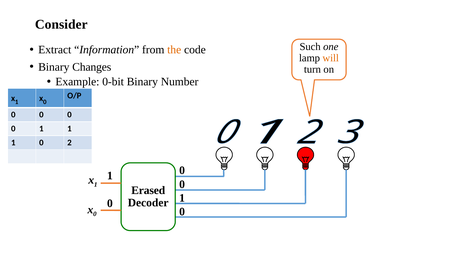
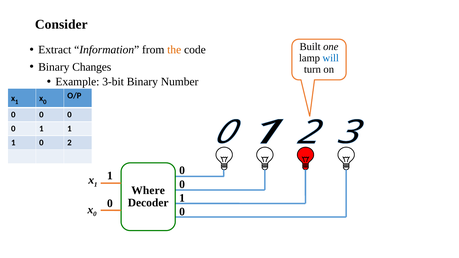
Such: Such -> Built (310, 47)
will colour: orange -> blue (331, 58)
0-bit: 0-bit -> 3-bit (113, 82)
Erased: Erased -> Where (148, 191)
